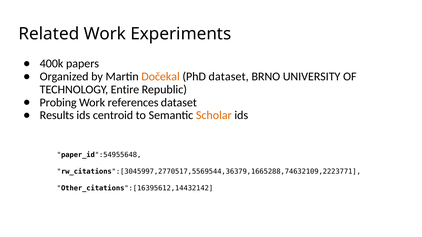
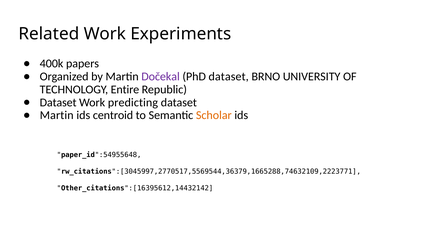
Dočekal colour: orange -> purple (161, 77)
Probing: Probing -> Dataset (58, 103)
references: references -> predicting (133, 103)
Results: Results -> Martin (57, 116)
